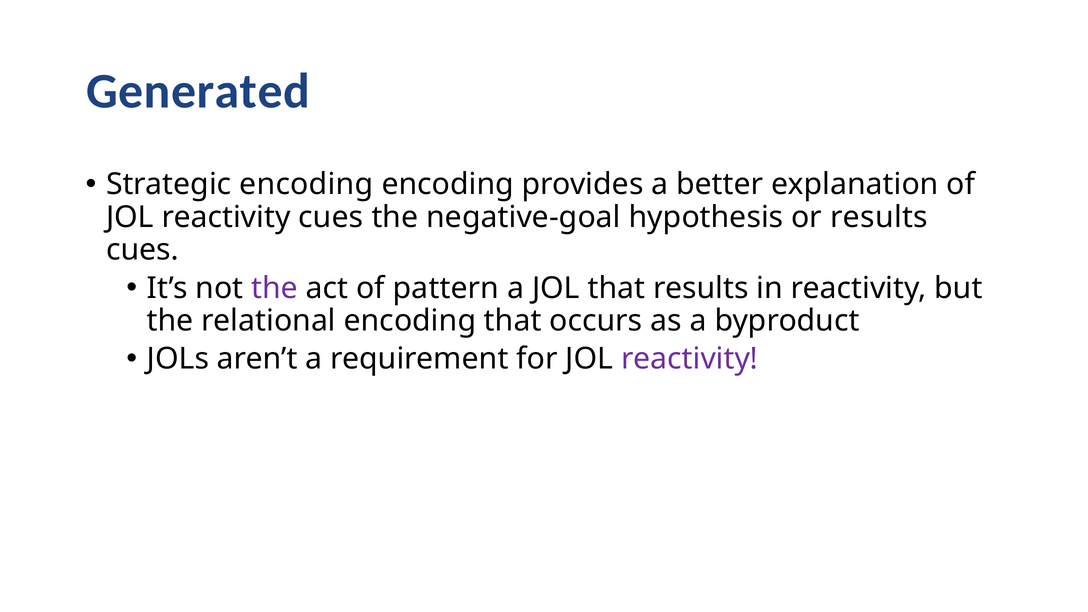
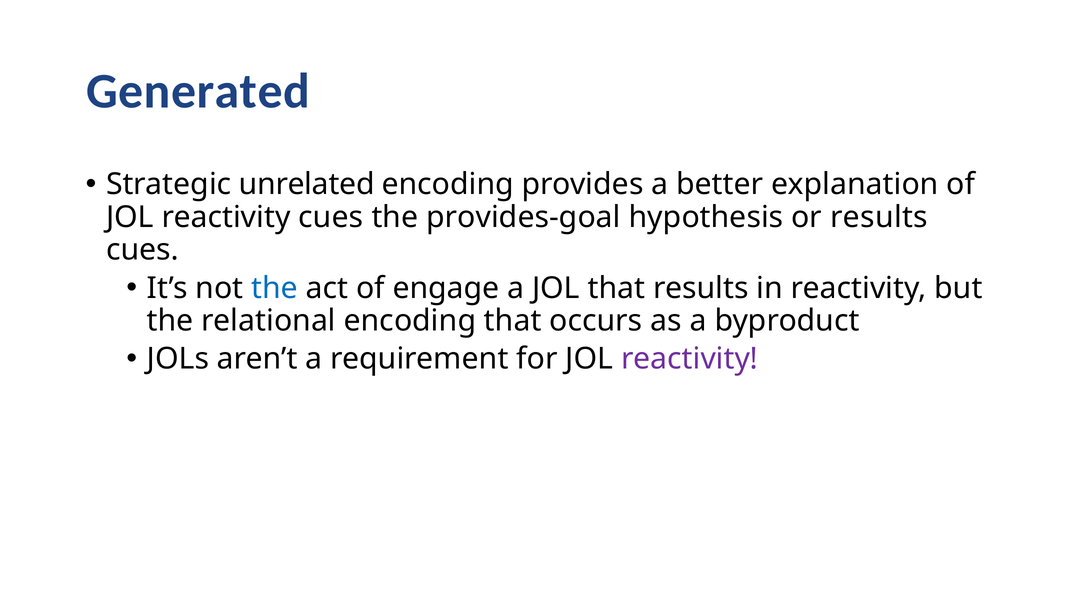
Strategic encoding: encoding -> unrelated (307, 184)
negative-goal: negative-goal -> provides-goal (523, 217)
the colour: purple -> blue (275, 288)
pattern: pattern -> engage (446, 288)
